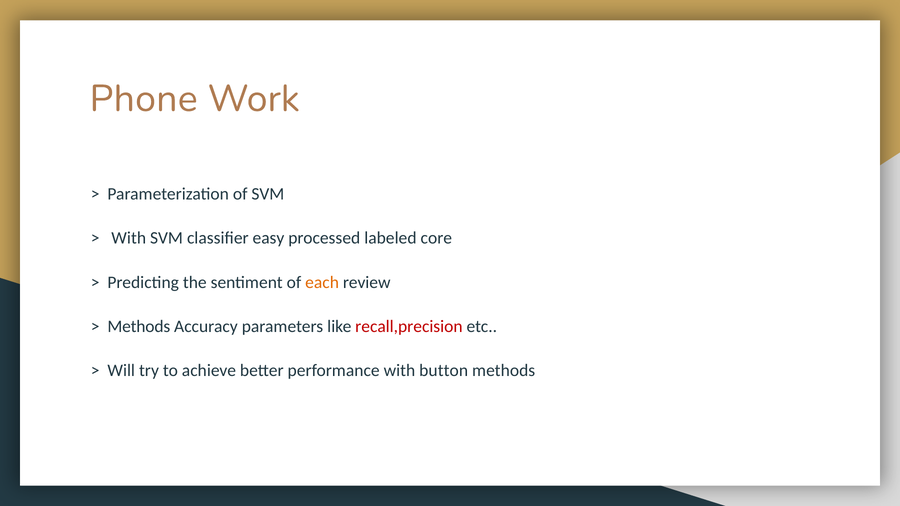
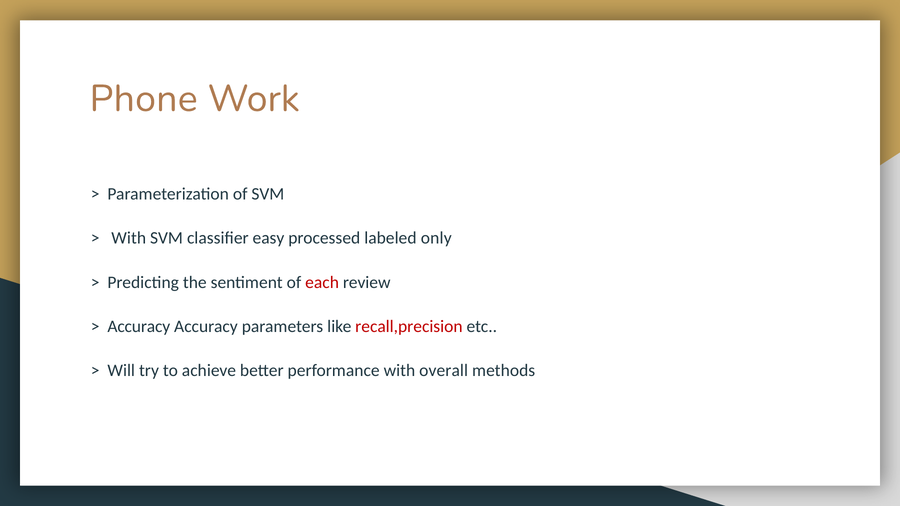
core: core -> only (436, 238)
each colour: orange -> red (322, 282)
Methods: Methods -> Accuracy (139, 327)
button: button -> overall (444, 371)
